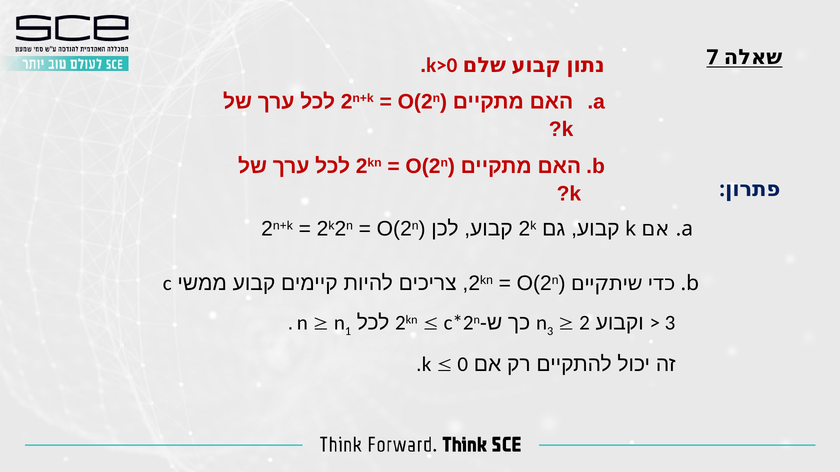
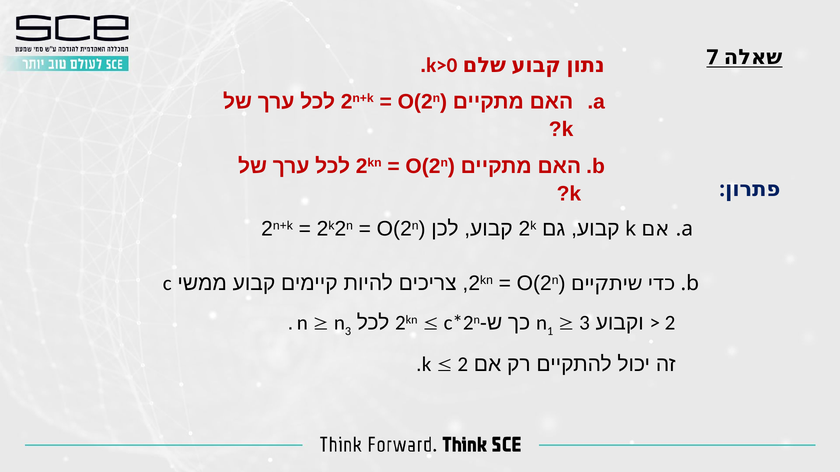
n 1: 1 -> 3 (348, 331)
n 3: 3 -> 1 (550, 331)
2: 2 -> 3 (585, 323)
3: 3 -> 2 (670, 323)
0: 0 -> 2 (463, 364)
